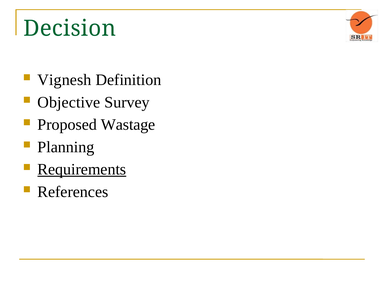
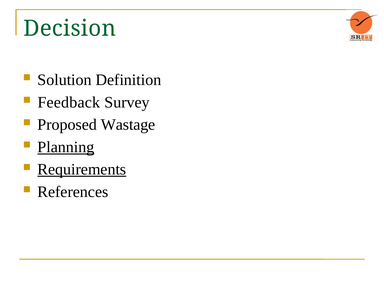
Vignesh: Vignesh -> Solution (65, 80)
Objective: Objective -> Feedback (69, 102)
Planning underline: none -> present (66, 147)
